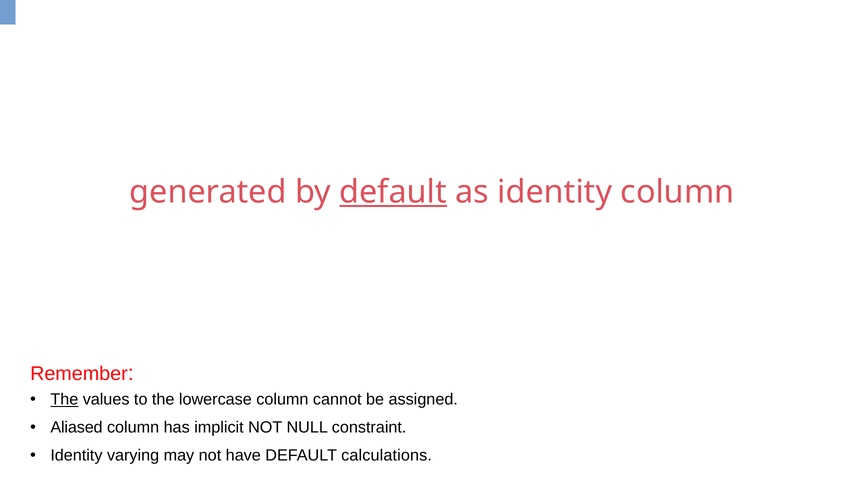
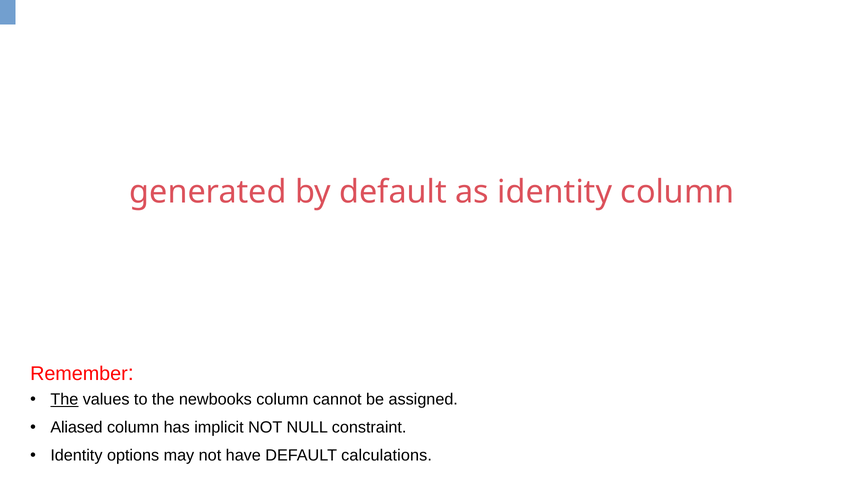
default underline: present -> none (393, 192)
lowercase: lowercase -> newbooks (215, 400)
varying: varying -> options (133, 456)
